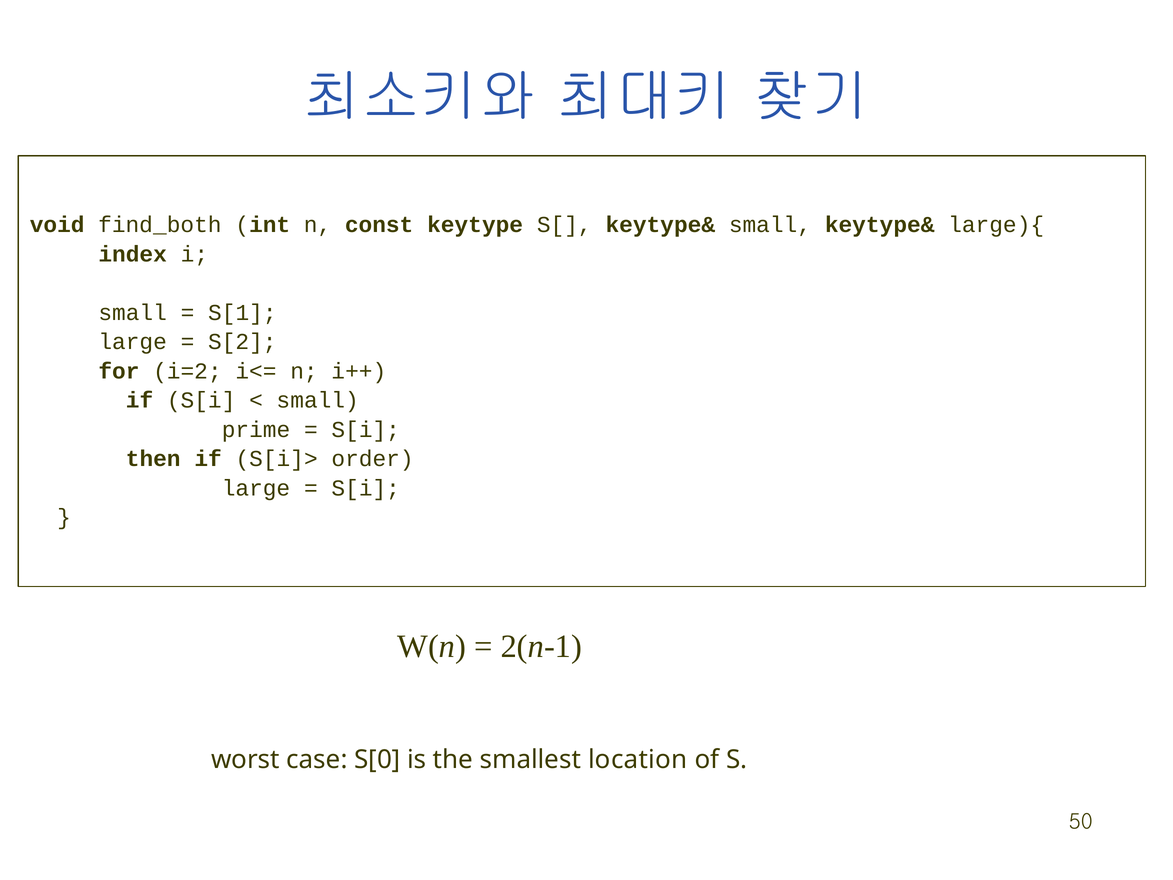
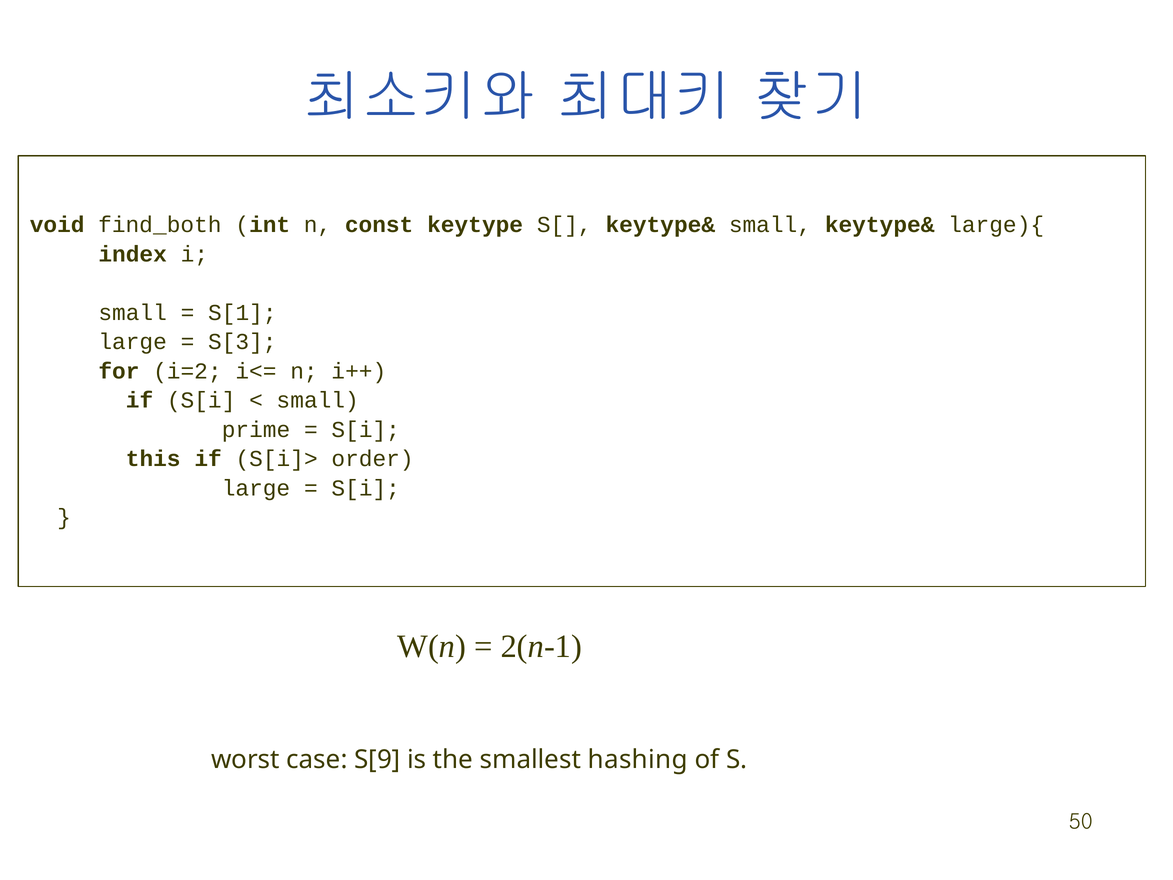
S[2: S[2 -> S[3 (242, 342)
then: then -> this (153, 459)
S[0: S[0 -> S[9 (377, 759)
location: location -> hashing (638, 759)
